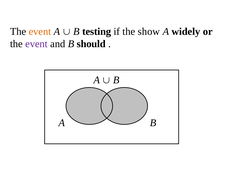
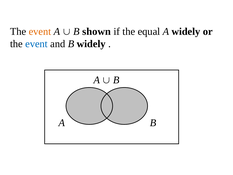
testing: testing -> shown (97, 31)
show: show -> equal (149, 31)
event colour: purple -> blue (36, 44)
B should: should -> widely (91, 44)
